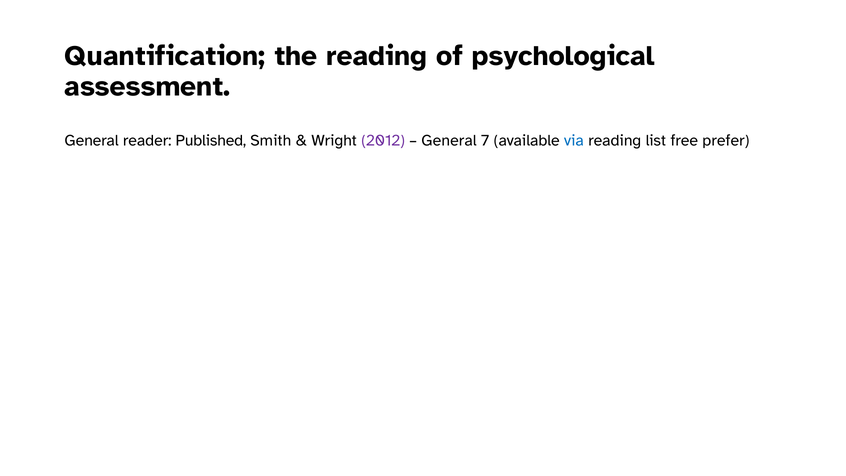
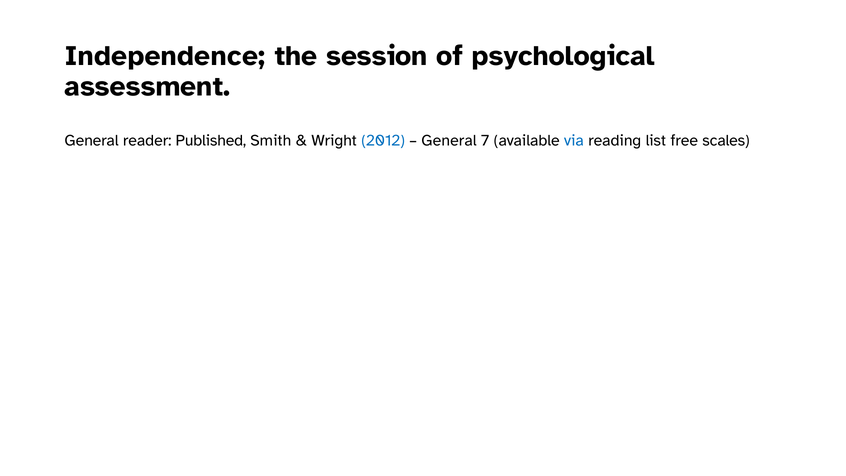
Quantification: Quantification -> Independence (165, 56)
the reading: reading -> session (377, 56)
2012 colour: purple -> blue (383, 140)
prefer: prefer -> scales (726, 140)
